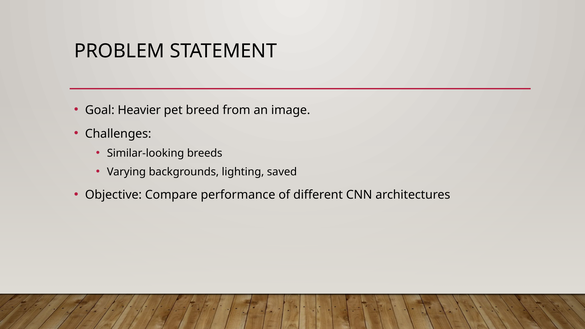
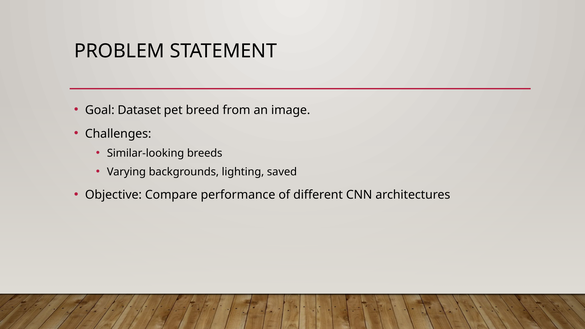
Heavier: Heavier -> Dataset (139, 110)
